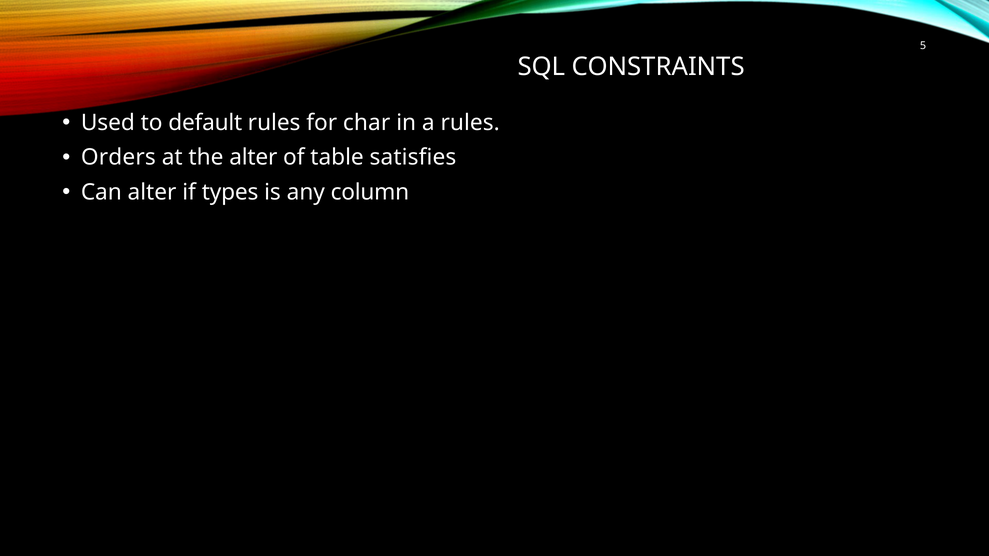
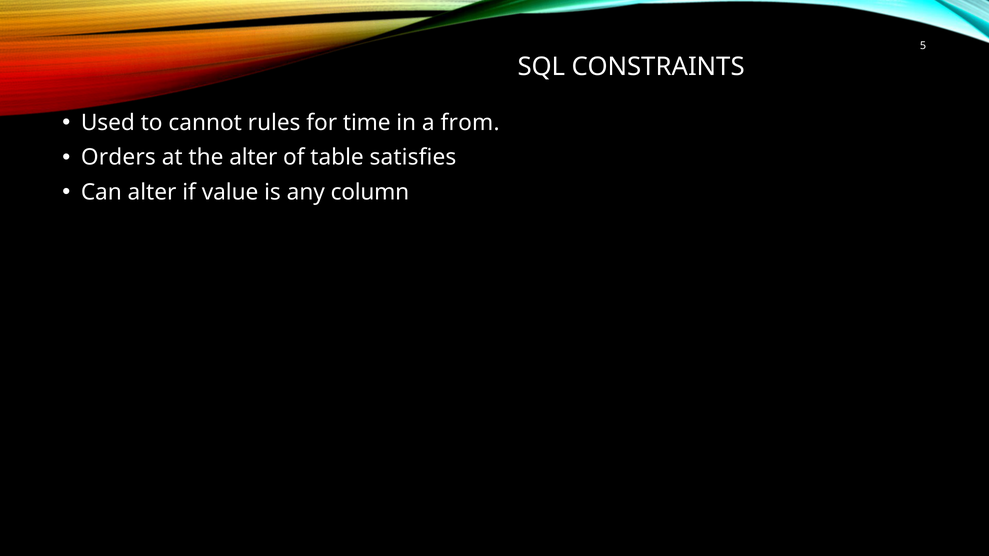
default: default -> cannot (205, 123)
char: char -> time (367, 123)
a rules: rules -> from (470, 123)
types: types -> value (230, 192)
